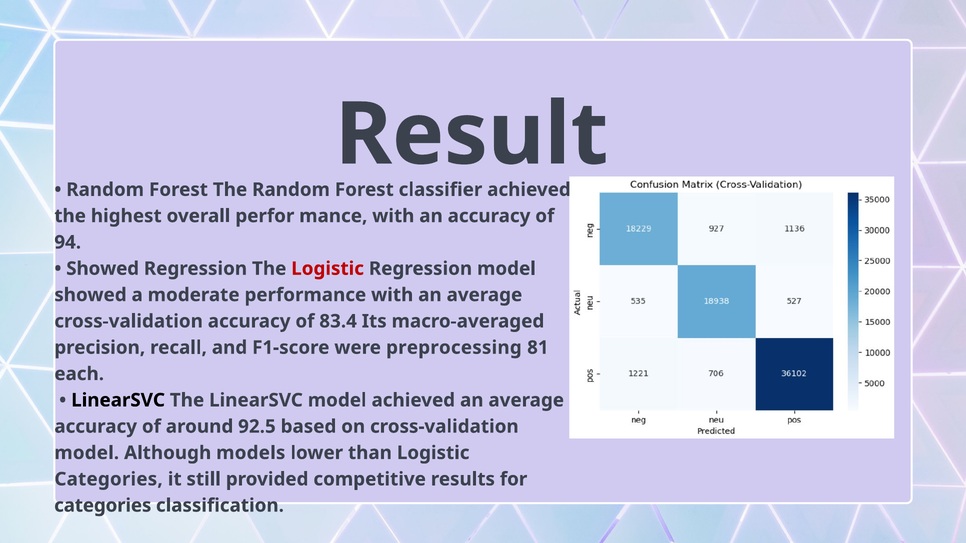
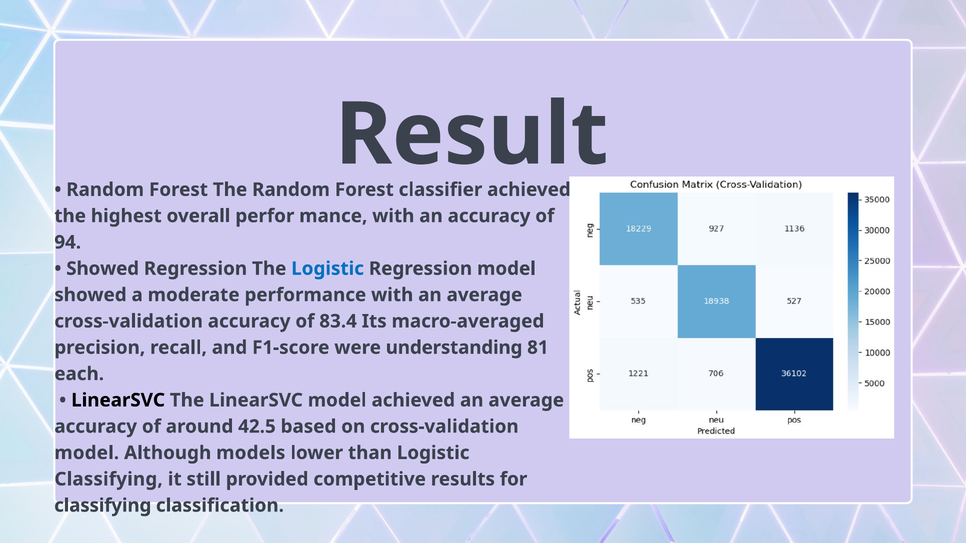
Logistic colour: red -> blue (328, 269)
preprocessing: preprocessing -> understanding (454, 348)
92.5: 92.5 -> 42.5 (257, 427)
Categories: Categories -> Classifying (109, 480)
categories: categories -> classifying (103, 506)
